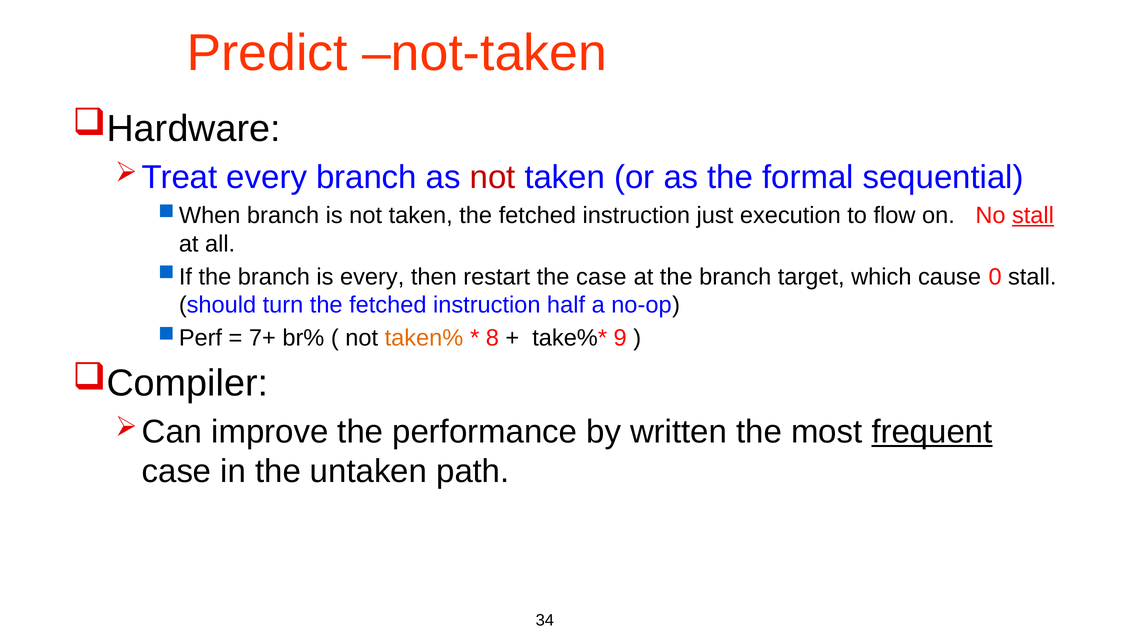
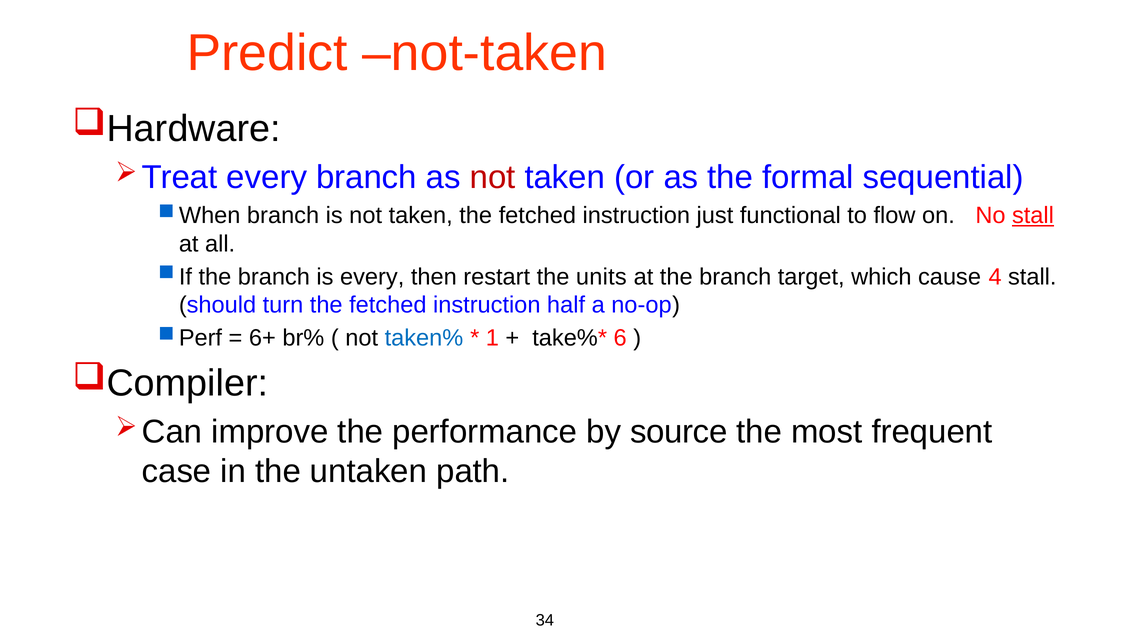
execution: execution -> functional (790, 216)
the case: case -> units (601, 277)
0: 0 -> 4 (995, 277)
7+: 7+ -> 6+ (262, 338)
taken% colour: orange -> blue (424, 338)
8: 8 -> 1 (492, 338)
9: 9 -> 6 (620, 338)
written: written -> source (679, 432)
frequent underline: present -> none (932, 432)
